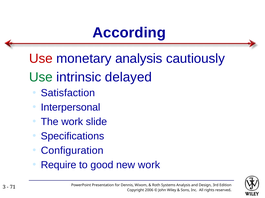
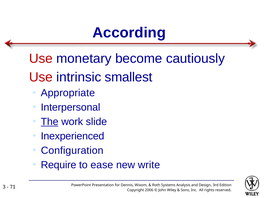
monetary analysis: analysis -> become (139, 59)
Use colour: green -> red (41, 77)
delayed: delayed -> smallest (129, 77)
Satisfaction: Satisfaction -> Appropriate (68, 93)
The underline: none -> present (50, 122)
Specifications: Specifications -> Inexperienced (73, 137)
good: good -> ease (102, 166)
new work: work -> write (149, 166)
